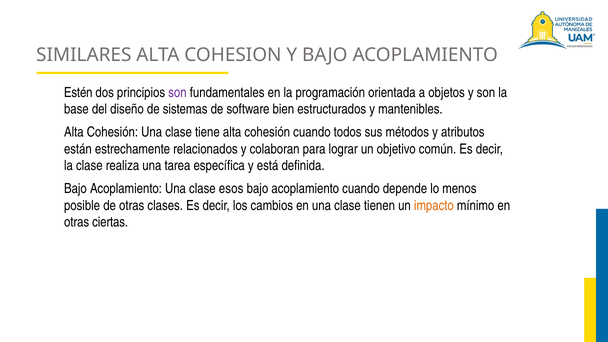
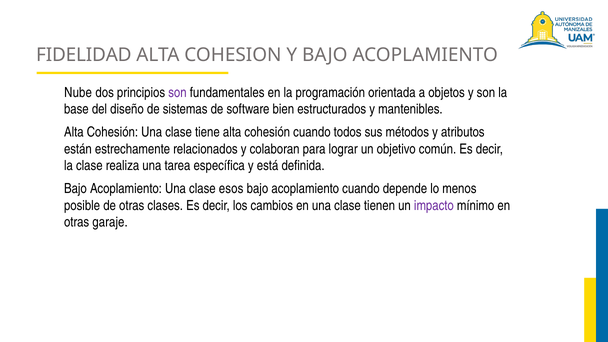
SIMILARES: SIMILARES -> FIDELIDAD (84, 55)
Estén: Estén -> Nube (78, 93)
impacto colour: orange -> purple (434, 206)
ciertas: ciertas -> garaje (110, 222)
